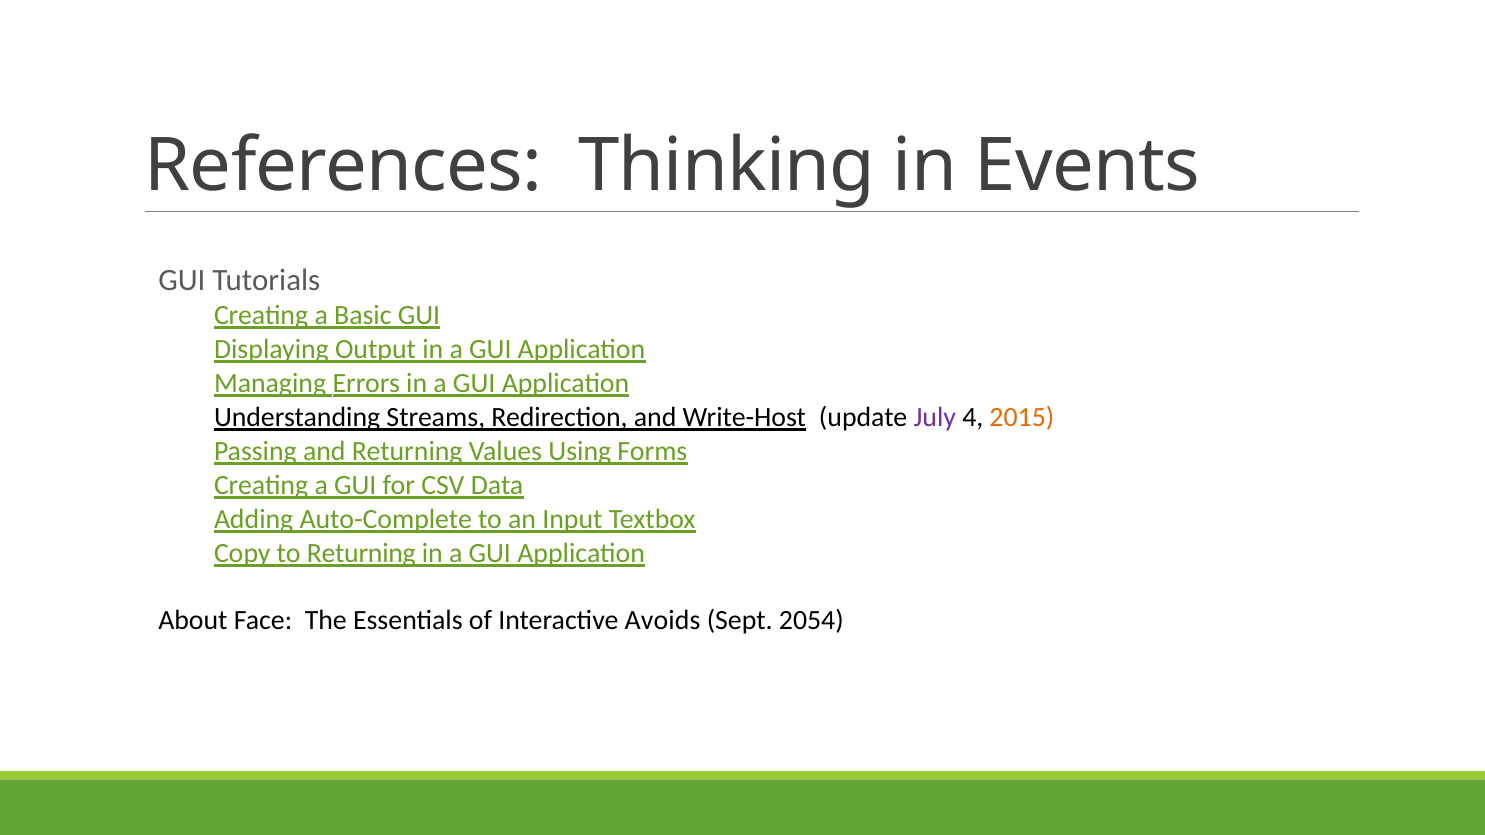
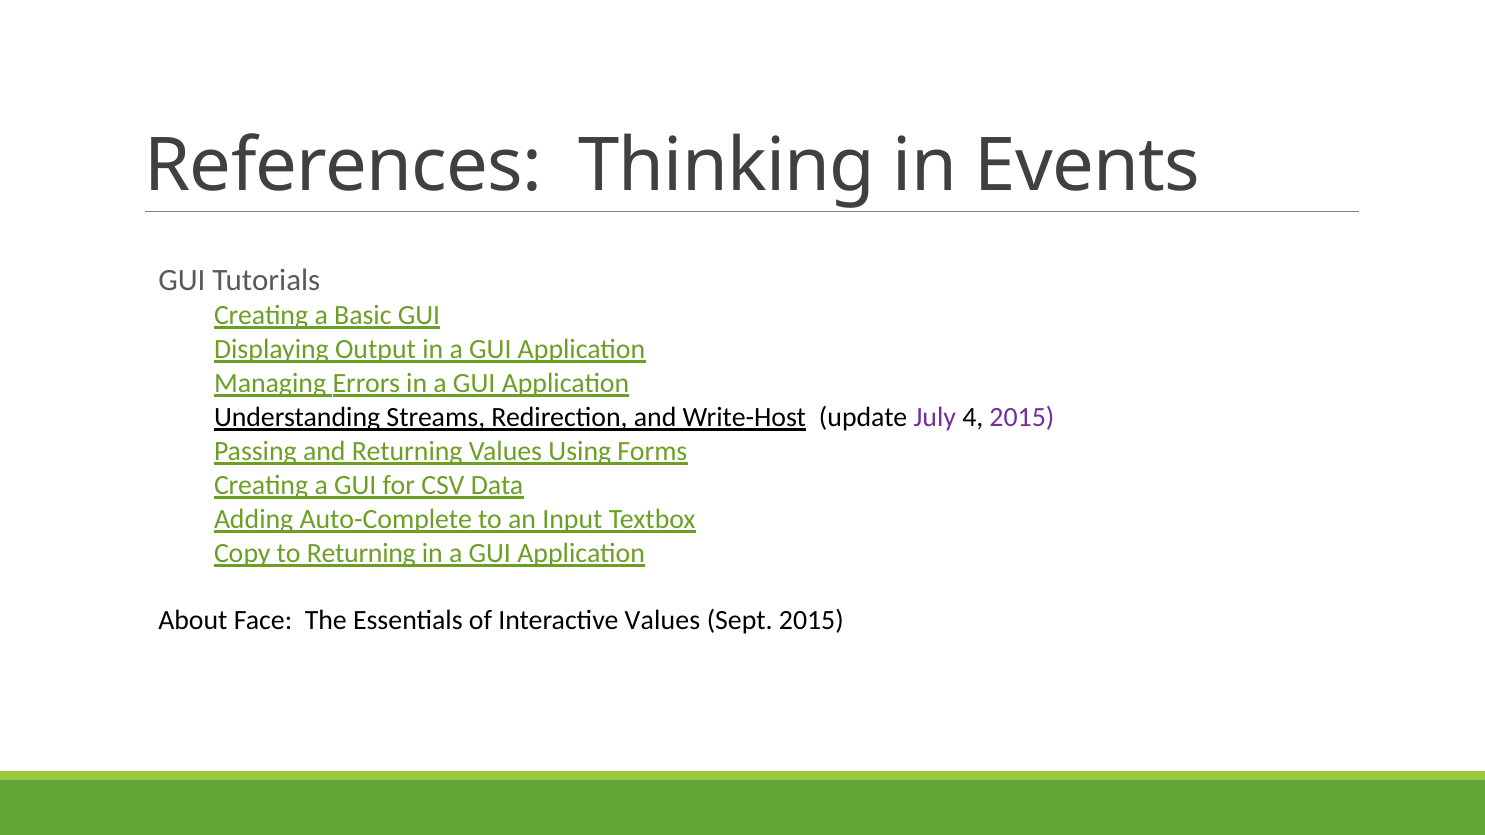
2015 colour: orange -> purple (1022, 418)
Interactive Avoids: Avoids -> Values (663, 621)
Sept 2054: 2054 -> 2015 (811, 621)
